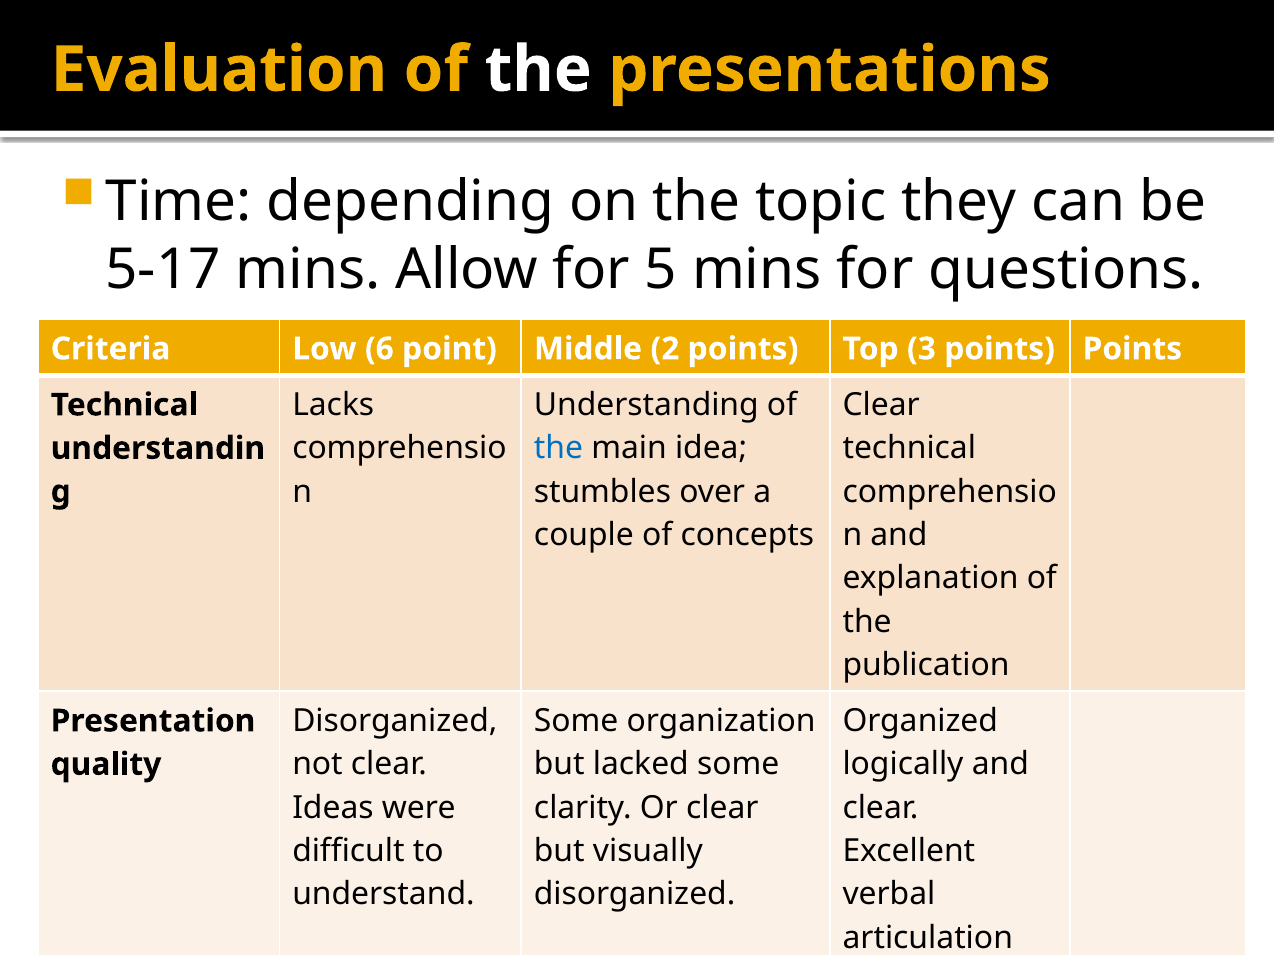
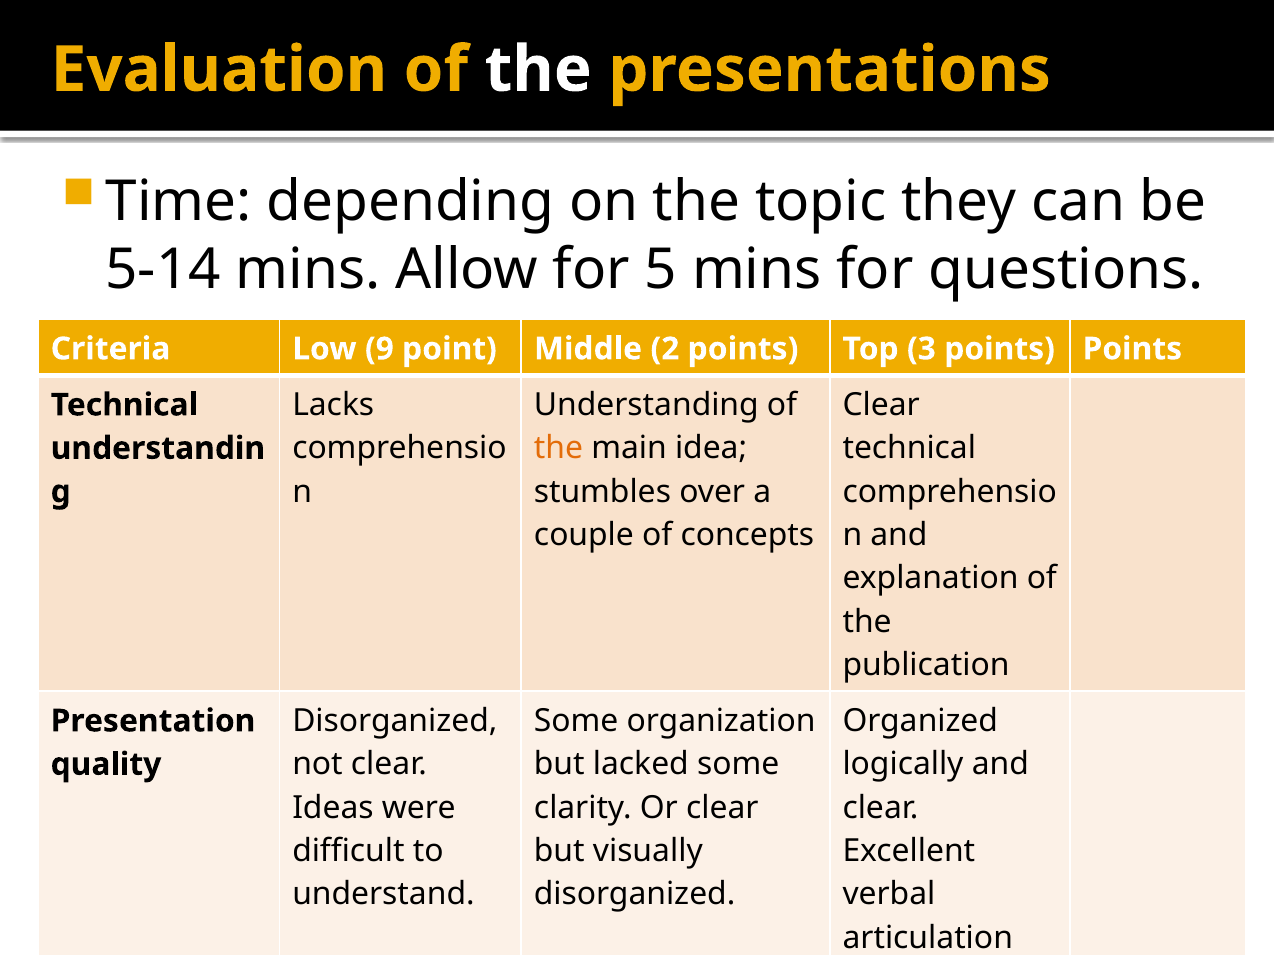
5-17: 5-17 -> 5-14 (163, 270)
6: 6 -> 9 (379, 349)
the colour: blue -> orange (558, 449)
